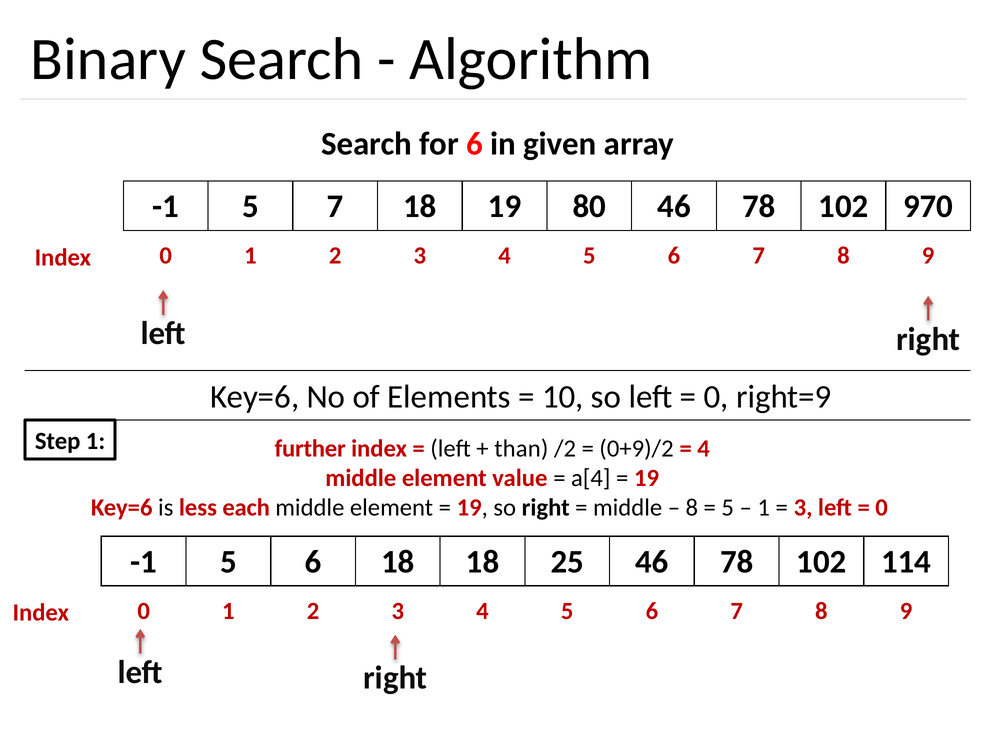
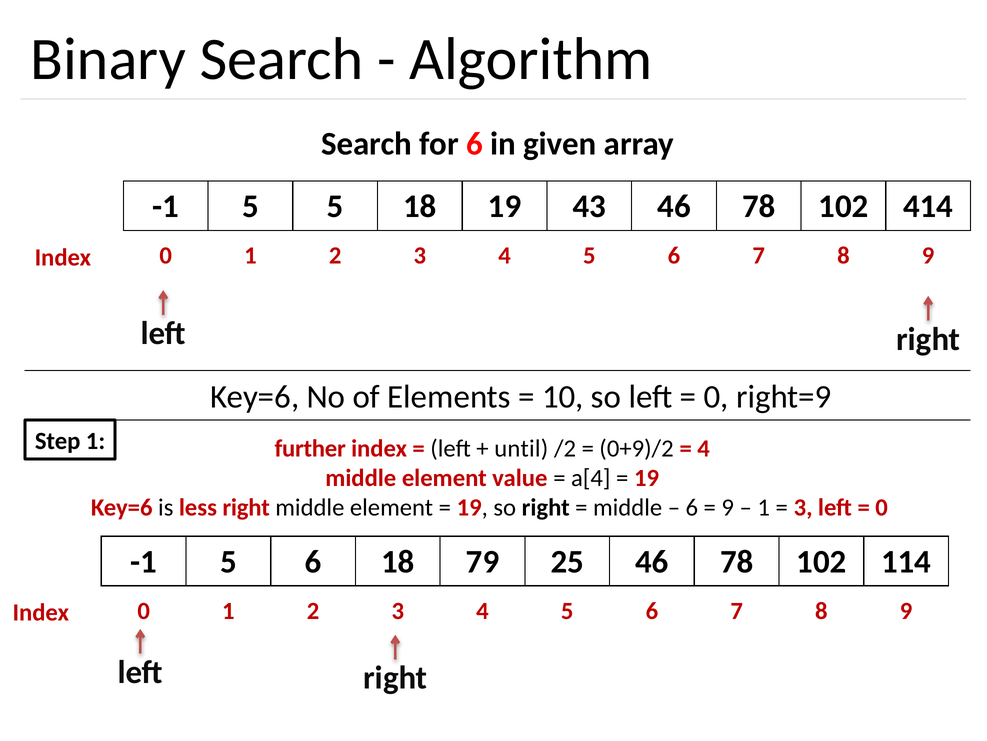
5 7: 7 -> 5 (335, 206)
80: 80 -> 43 (589, 206)
970: 970 -> 414 (928, 206)
than: than -> until (521, 448)
less each: each -> right (246, 507)
8: 8 -> 6 (692, 507)
5: 5 -> 9 (728, 507)
18 18: 18 -> 79 (483, 561)
